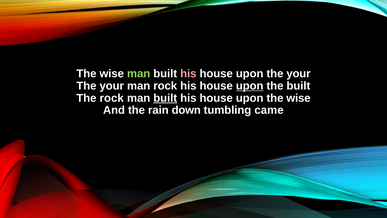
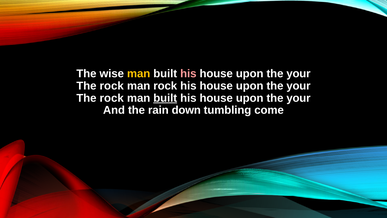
man colour: light green -> yellow (139, 74)
your: your -> rock (112, 86)
upon underline: present -> none (250, 86)
built: built -> your (298, 86)
wise: wise -> your (298, 98)
came: came -> come (269, 110)
